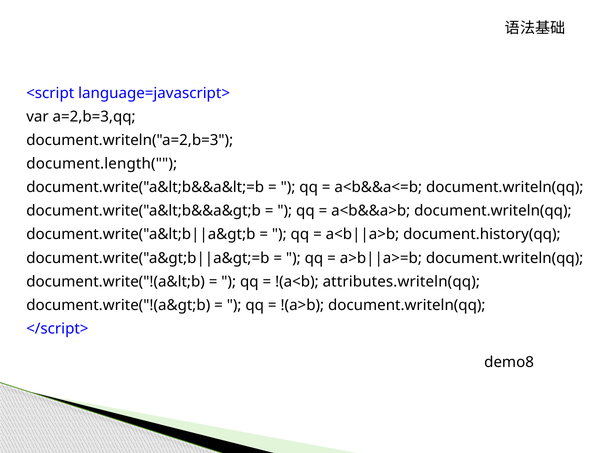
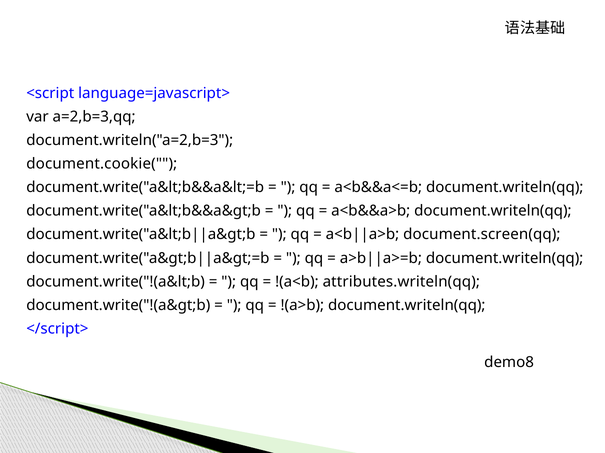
document.length(: document.length( -> document.cookie( (102, 164)
document.history(qq: document.history(qq -> document.screen(qq (482, 235)
